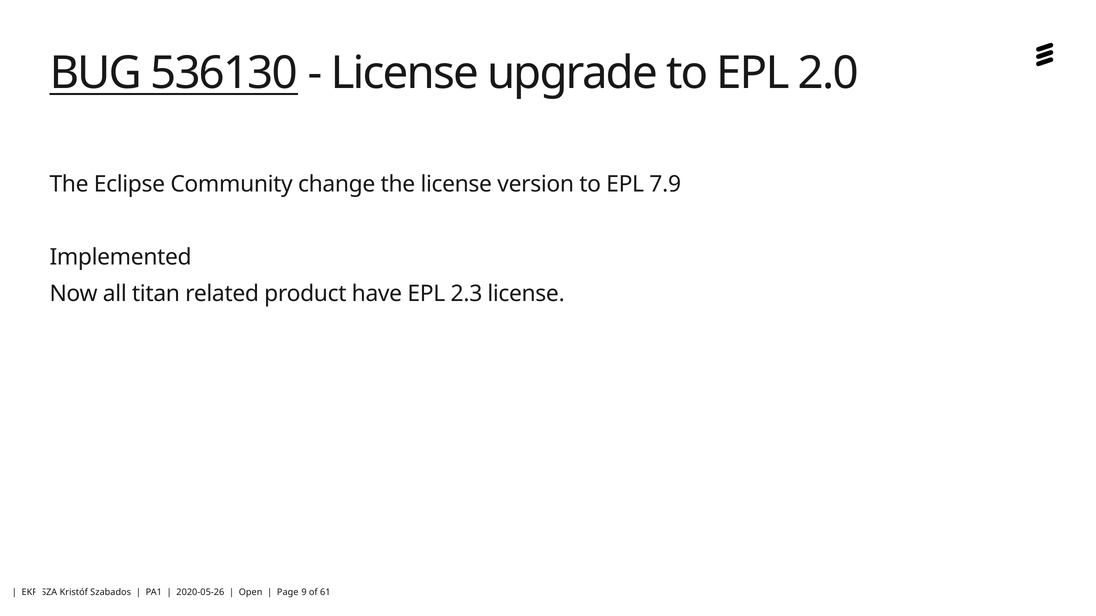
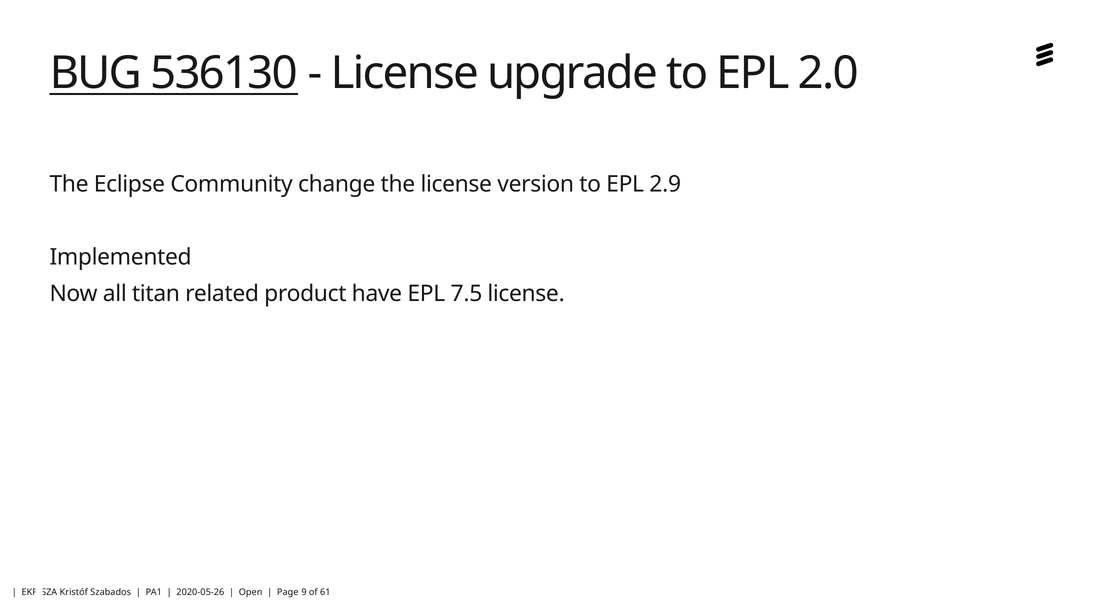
7.9: 7.9 -> 2.9 (665, 184)
2.3: 2.3 -> 7.5 (466, 294)
